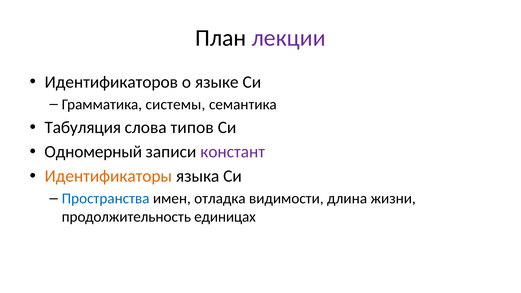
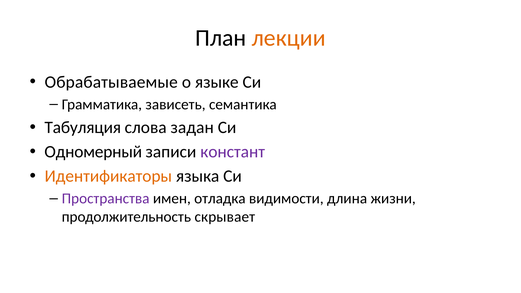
лекции colour: purple -> orange (289, 38)
Идентификаторов: Идентификаторов -> Обрабатываемые (111, 82)
системы: системы -> зависеть (176, 104)
типов: типов -> задан (192, 128)
Пространства colour: blue -> purple (106, 199)
единицах: единицах -> скрывает (225, 217)
